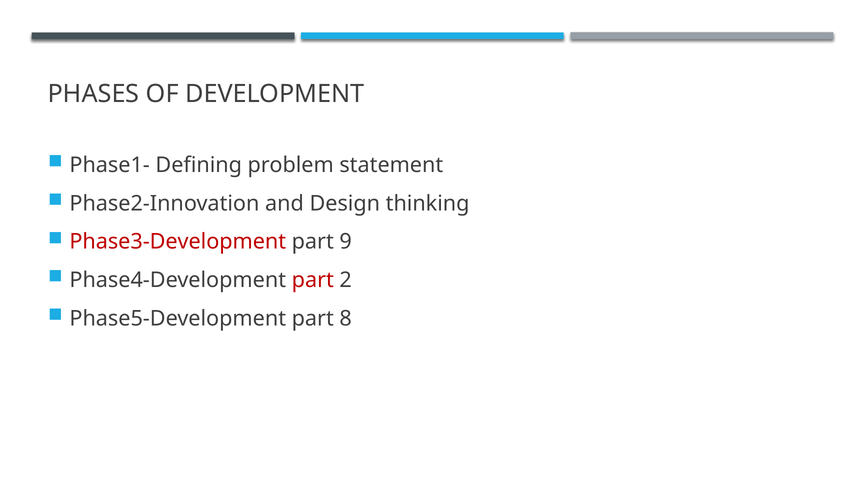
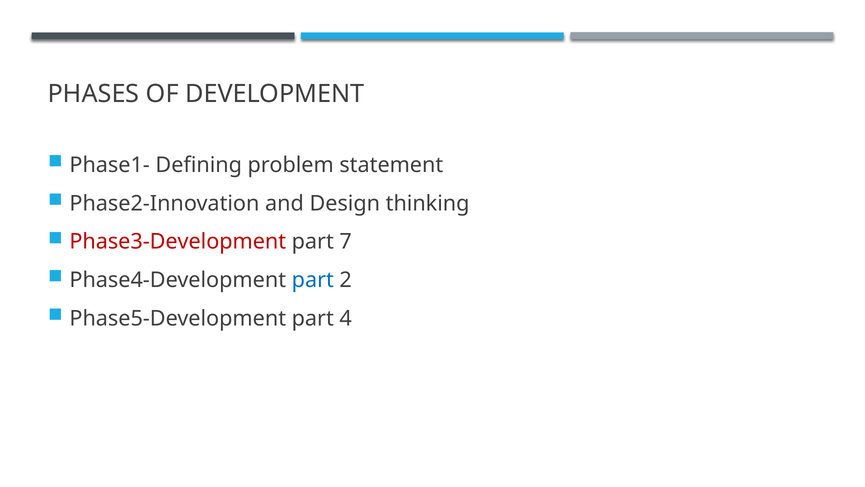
9: 9 -> 7 (346, 242)
part colour: red -> blue (313, 280)
8: 8 -> 4 (346, 318)
